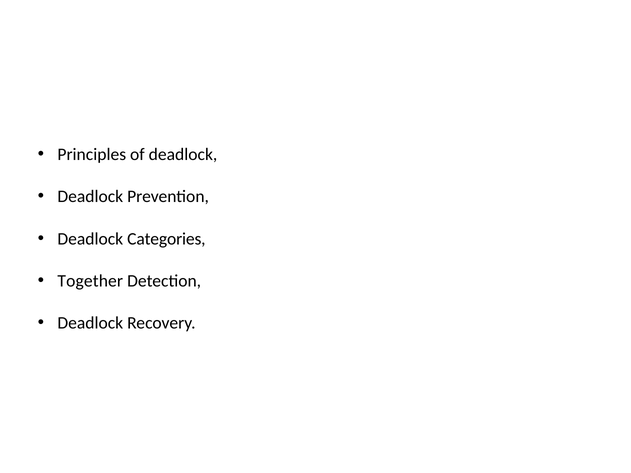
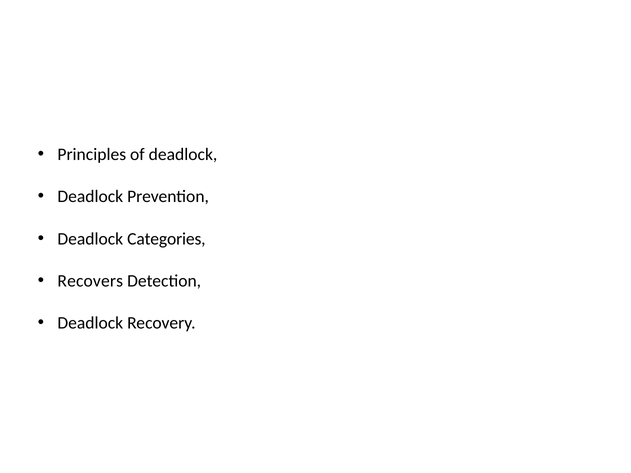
Together: Together -> Recovers (90, 281)
